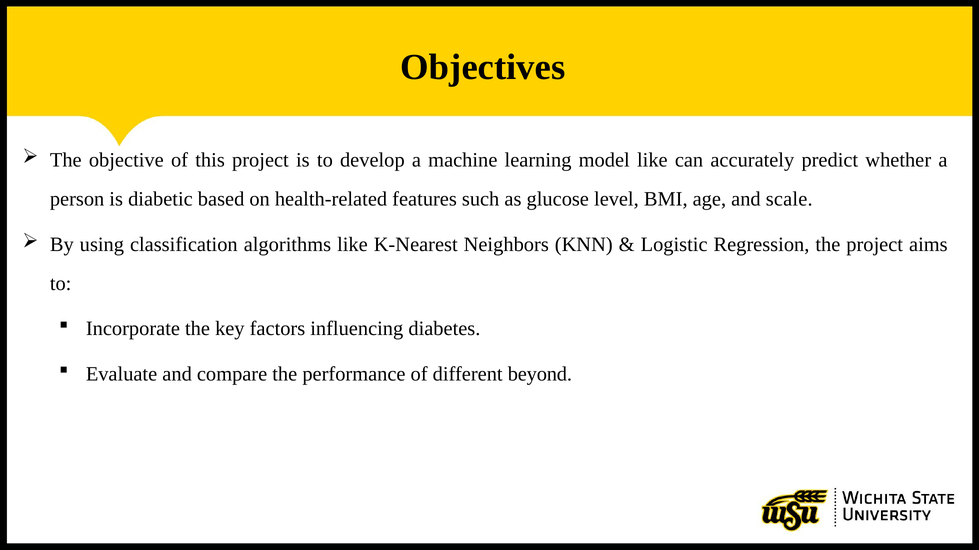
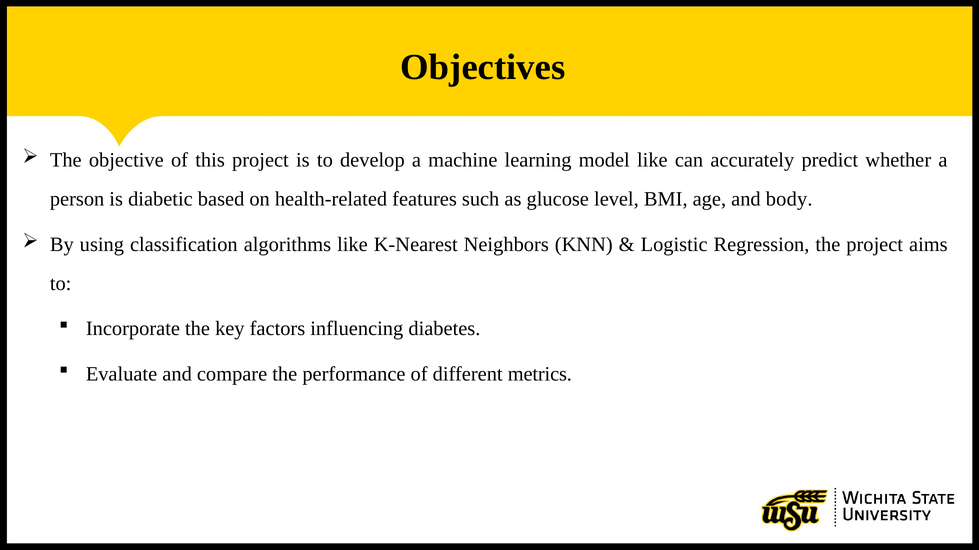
scale: scale -> body (789, 199)
beyond: beyond -> metrics (540, 374)
